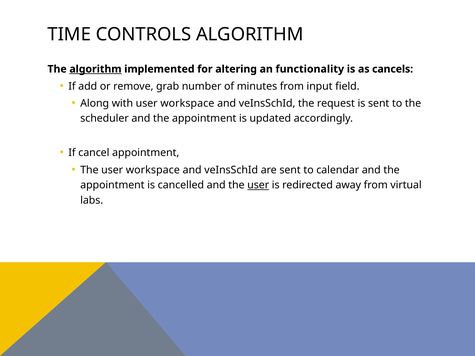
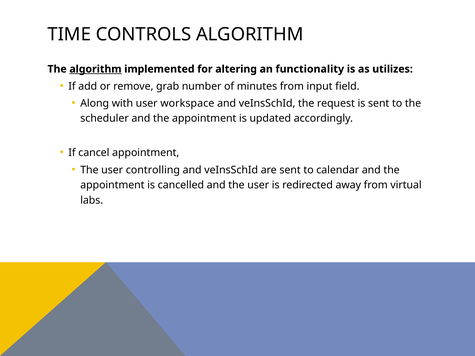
cancels: cancels -> utilizes (393, 69)
The user workspace: workspace -> controlling (153, 170)
user underline: present -> none (258, 185)
